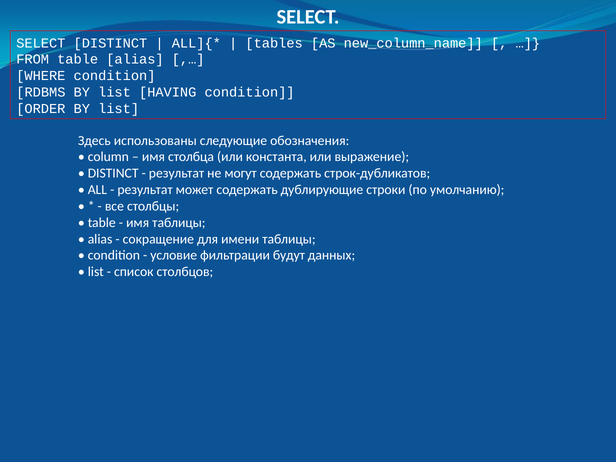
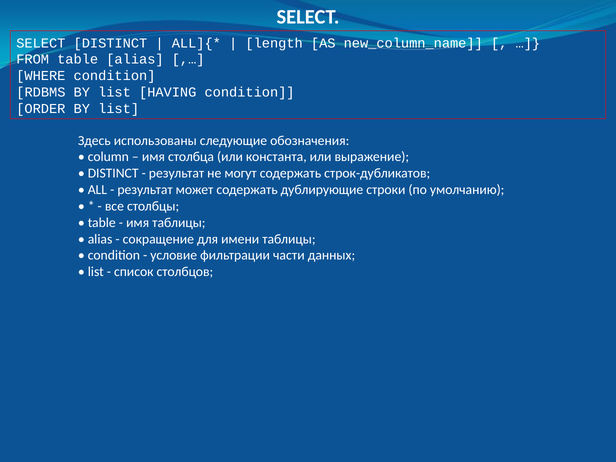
tables: tables -> length (274, 43)
будут: будут -> части (289, 255)
